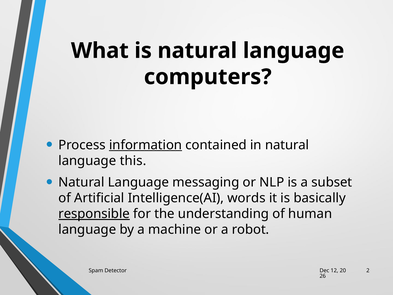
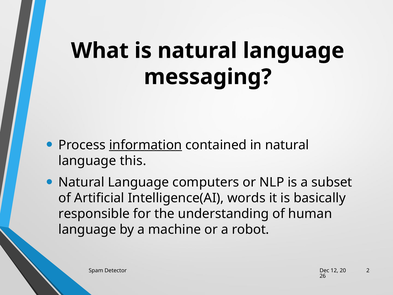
computers: computers -> messaging (208, 77)
messaging: messaging -> computers (206, 182)
responsible underline: present -> none (94, 214)
